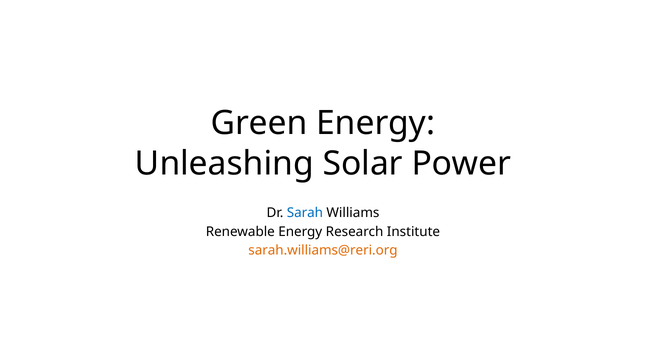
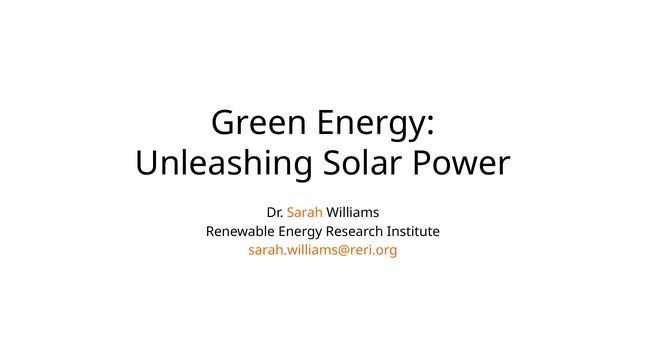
Sarah colour: blue -> orange (305, 213)
